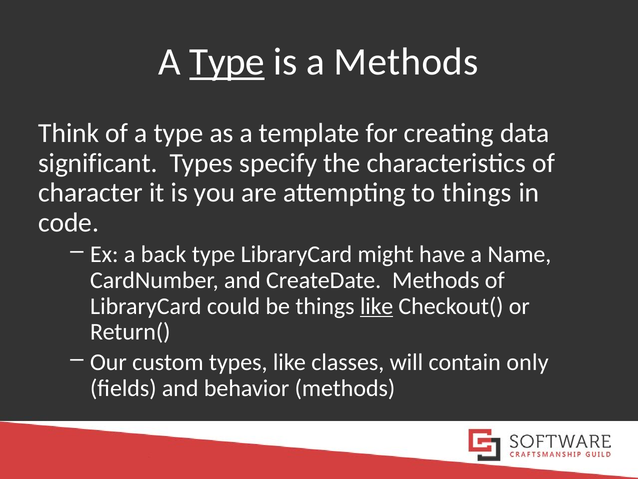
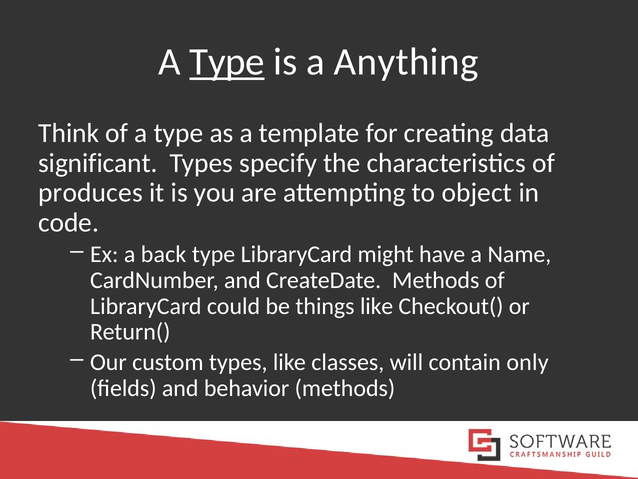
a Methods: Methods -> Anything (406, 62)
character: character -> produces (91, 193)
to things: things -> object (477, 193)
like underline: present -> none (377, 306)
